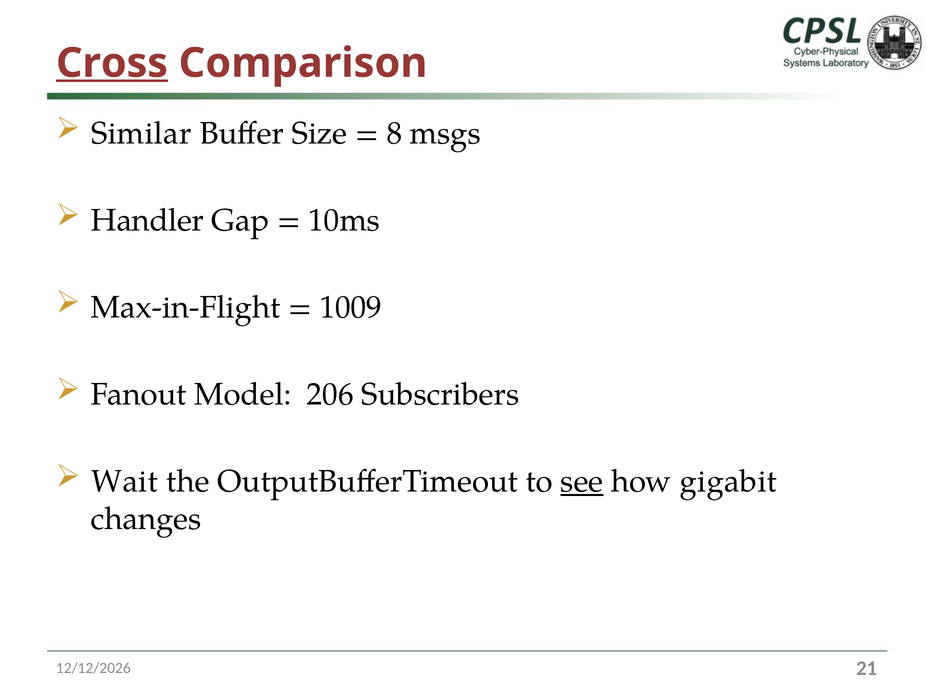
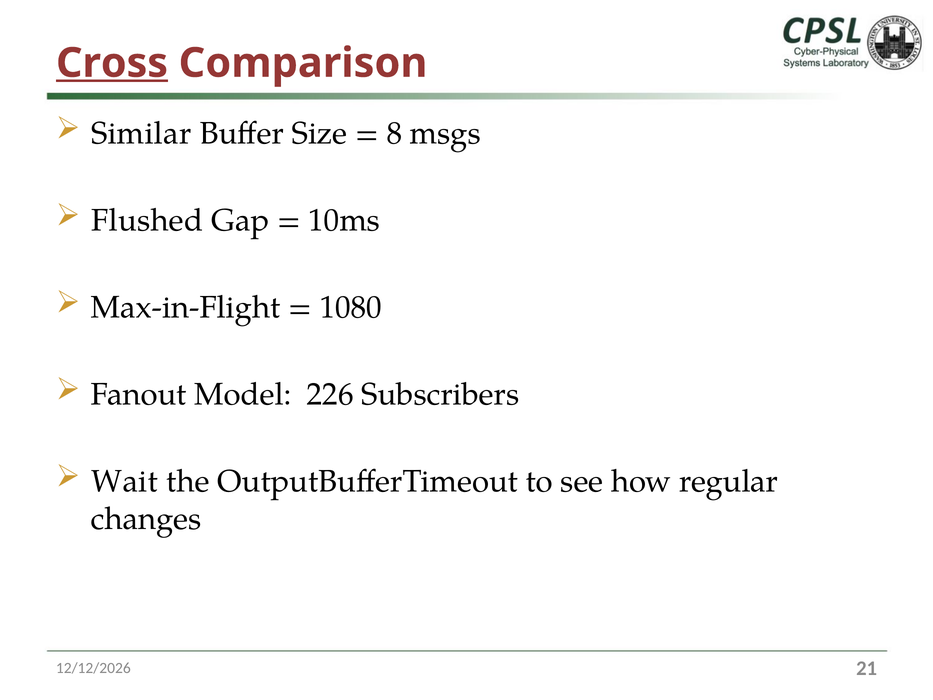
Handler: Handler -> Flushed (147, 220)
1009: 1009 -> 1080 (351, 307)
206: 206 -> 226 (330, 394)
see underline: present -> none (582, 482)
gigabit: gigabit -> regular (729, 482)
